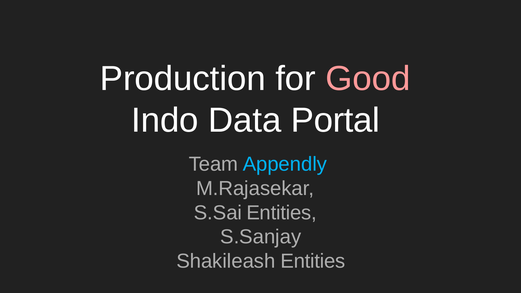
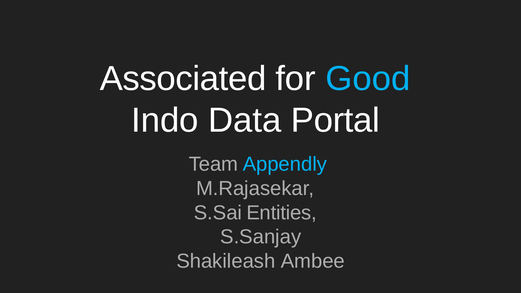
Production: Production -> Associated (183, 79)
Good colour: pink -> light blue (368, 79)
Shakileash Entities: Entities -> Ambee (313, 261)
